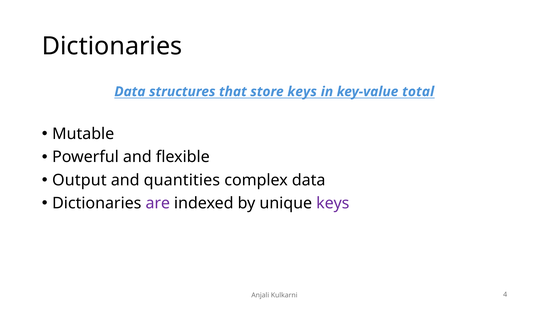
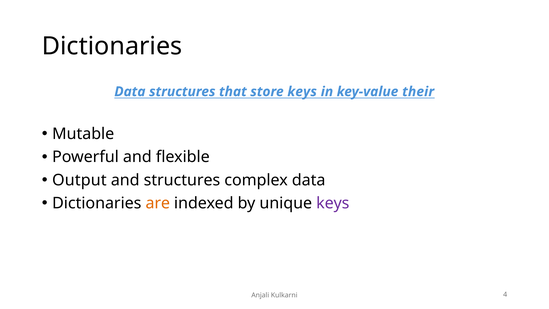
total: total -> their (418, 92)
and quantities: quantities -> structures (182, 180)
are colour: purple -> orange (158, 203)
